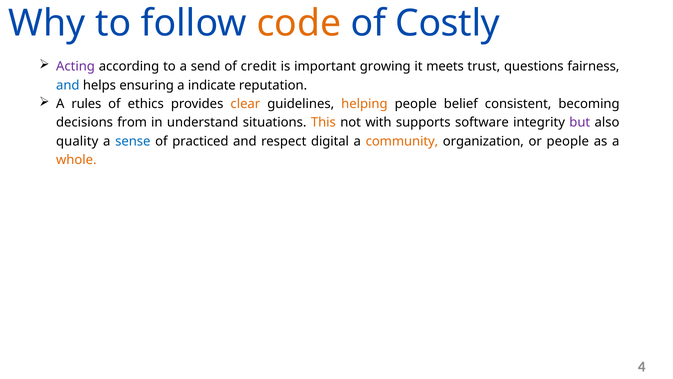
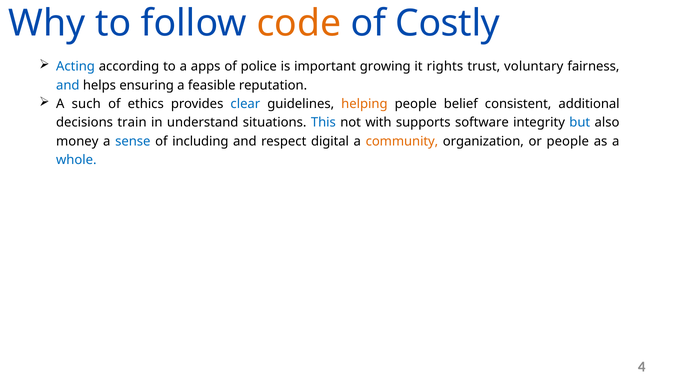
Acting colour: purple -> blue (75, 66)
send: send -> apps (206, 66)
credit: credit -> police (259, 66)
meets: meets -> rights (445, 66)
questions: questions -> voluntary (534, 66)
indicate: indicate -> feasible (212, 85)
rules: rules -> such (86, 104)
clear colour: orange -> blue (245, 104)
becoming: becoming -> additional (589, 104)
from: from -> train (132, 123)
This colour: orange -> blue (323, 123)
but colour: purple -> blue (580, 123)
quality: quality -> money (77, 141)
practiced: practiced -> including (200, 141)
whole colour: orange -> blue (76, 160)
